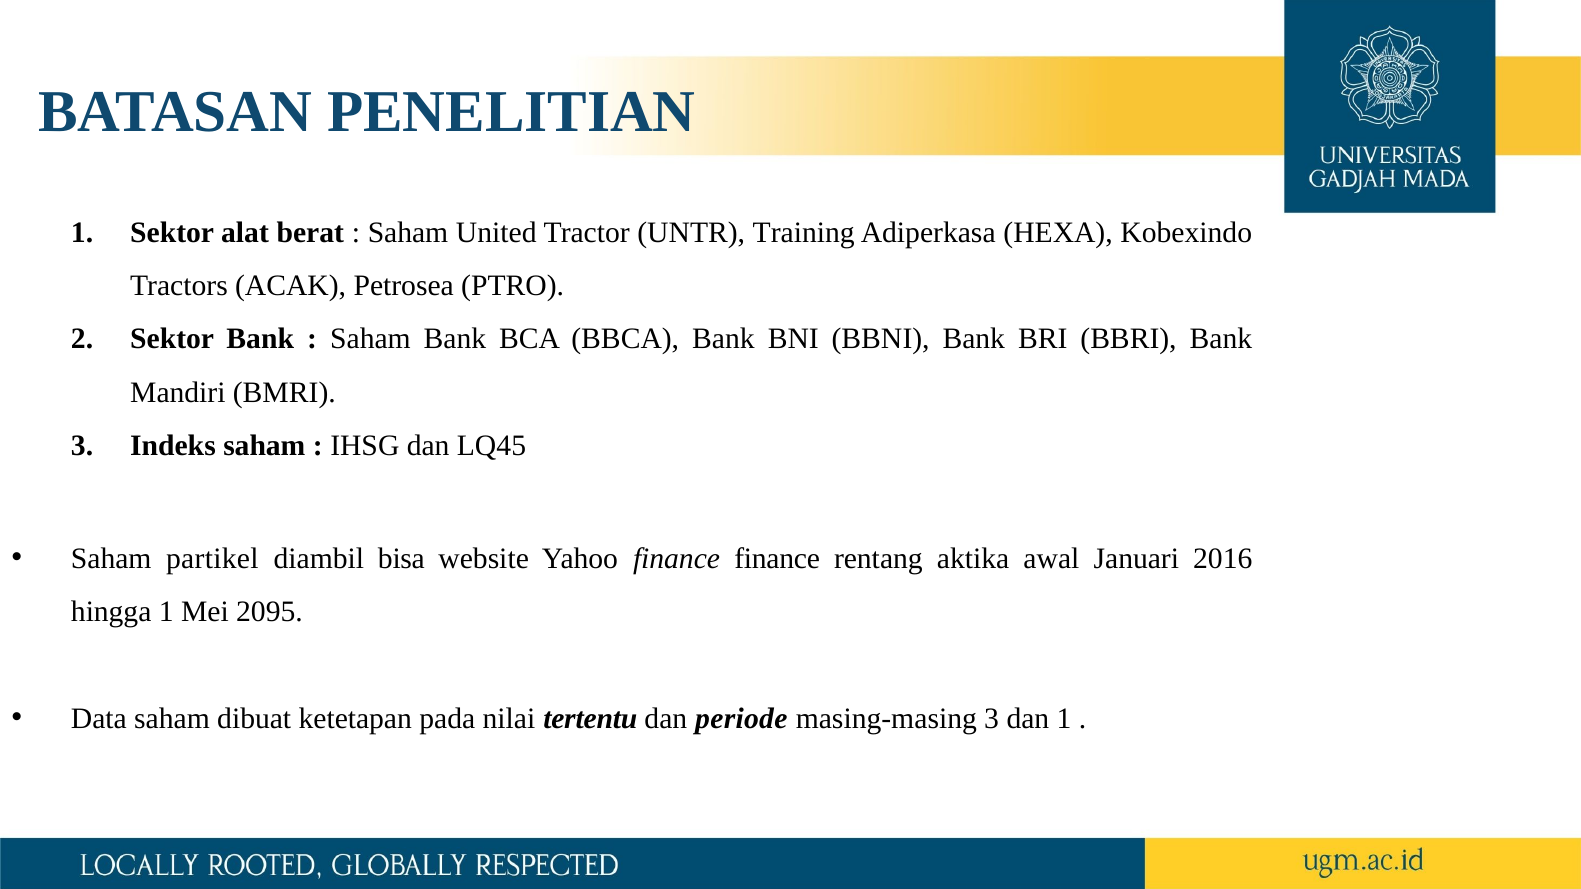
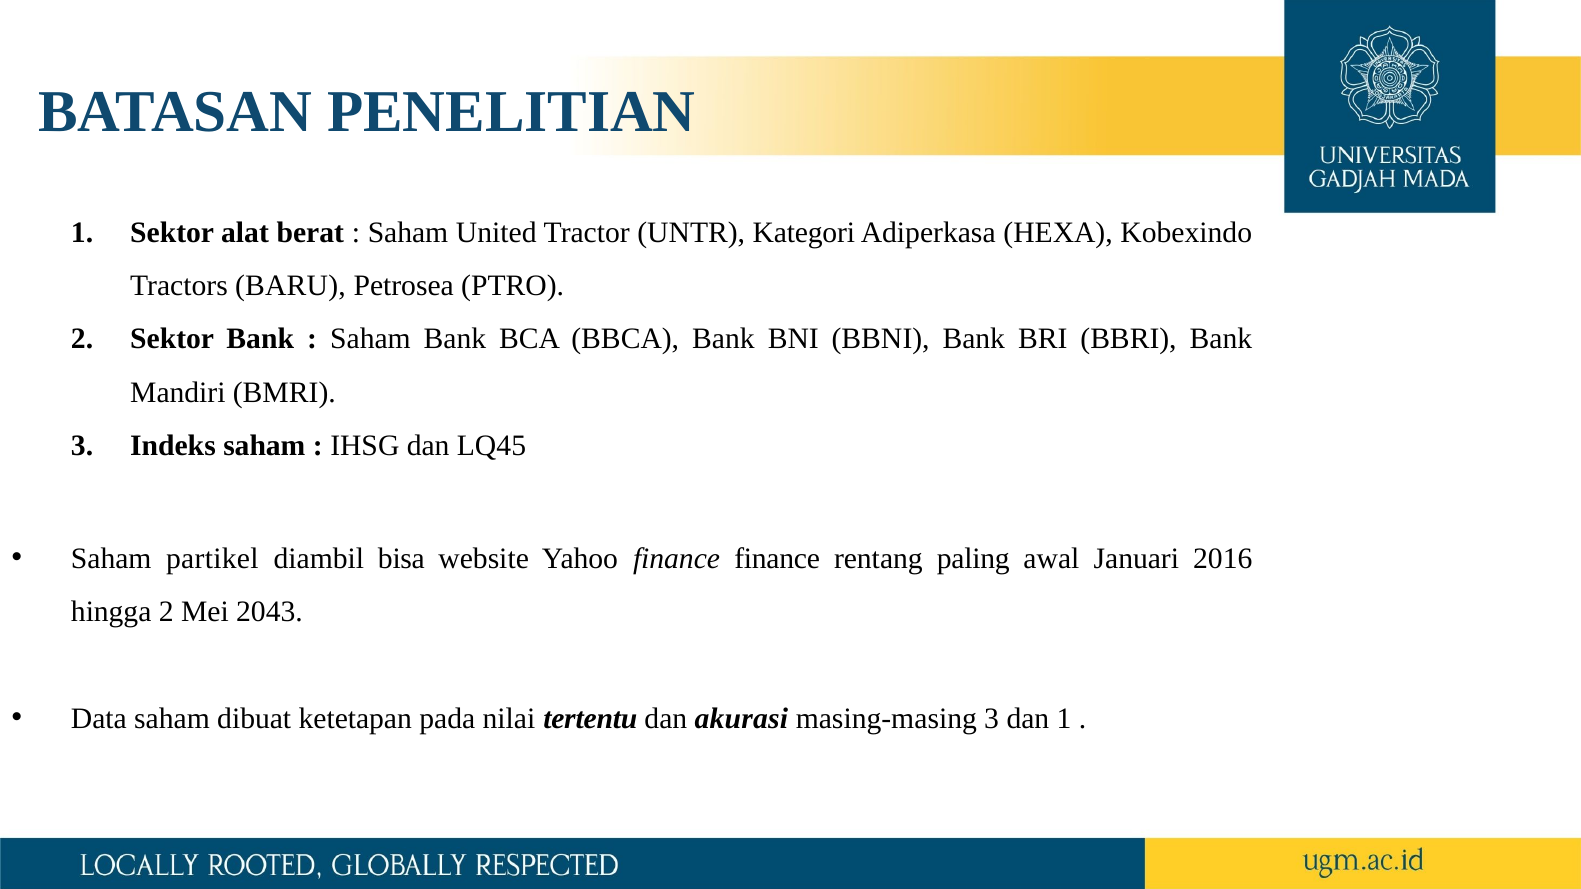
Training: Training -> Kategori (804, 232)
ACAK: ACAK -> BARU (290, 286)
aktika: aktika -> paling (973, 558)
hingga 1: 1 -> 2 (166, 612)
2095: 2095 -> 2043 (269, 612)
periode: periode -> akurasi (741, 719)
